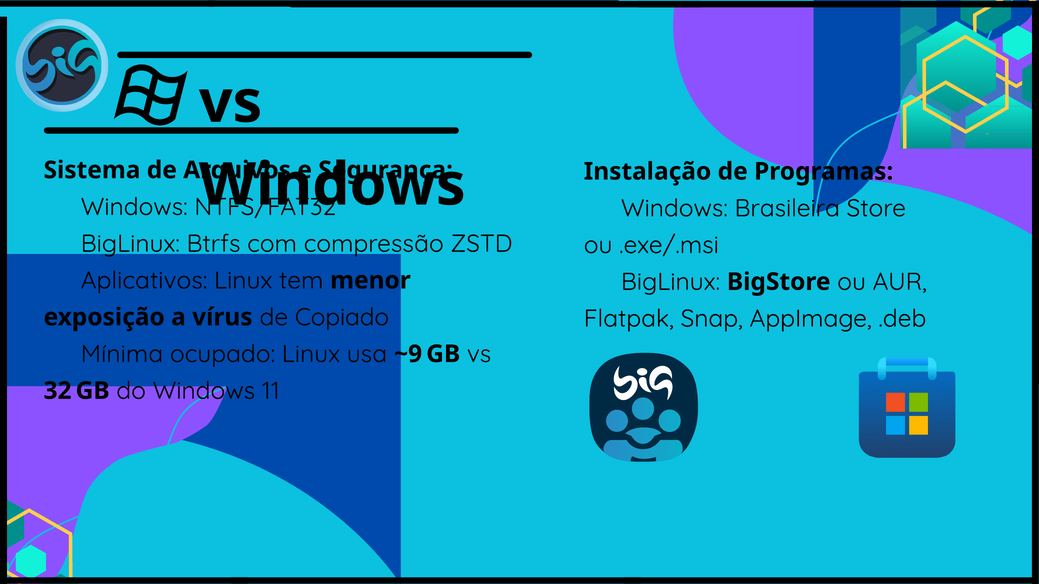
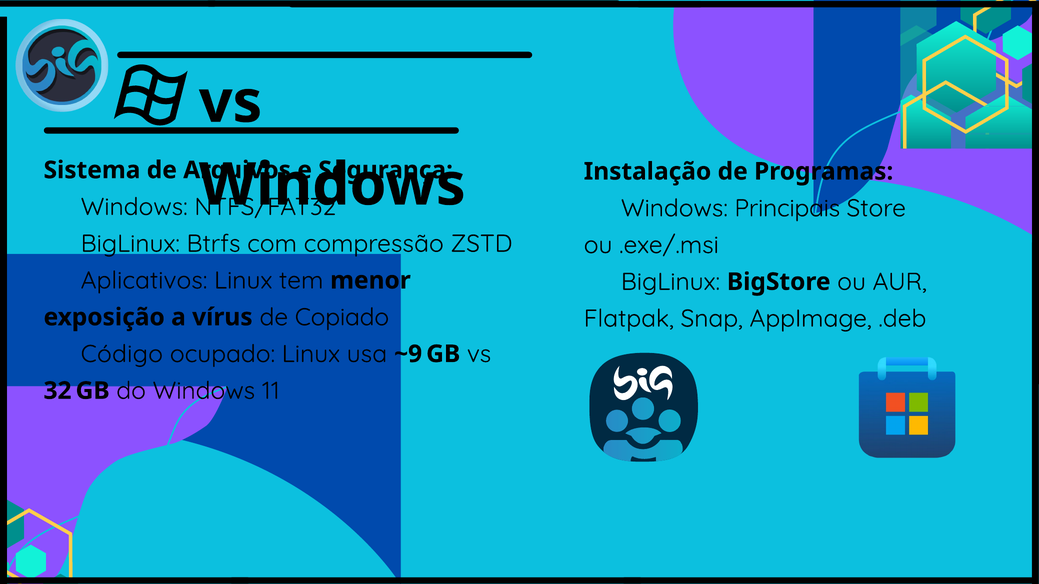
Brasileira: Brasileira -> Principais (787, 208)
Mínima: Mínima -> Código (122, 354)
